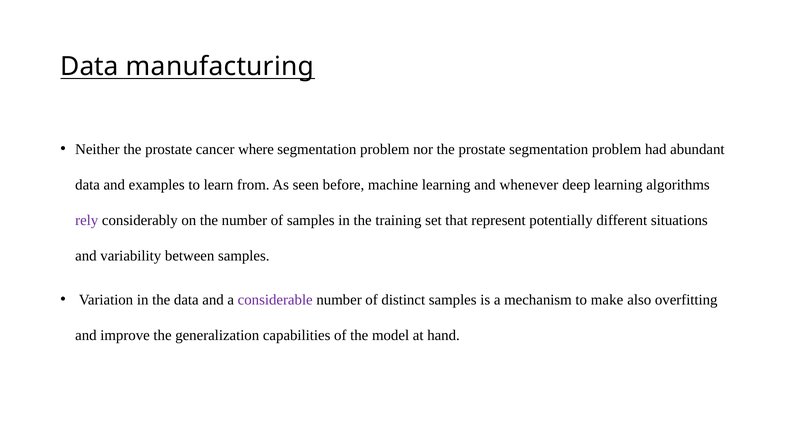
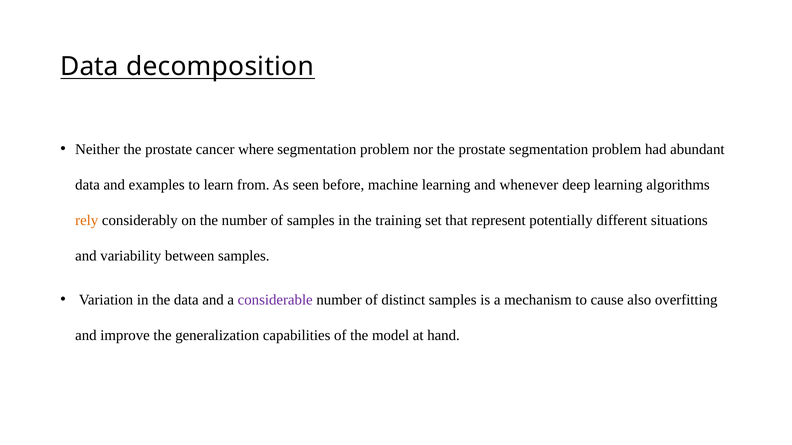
manufacturing: manufacturing -> decomposition (220, 67)
rely colour: purple -> orange (87, 221)
make: make -> cause (607, 300)
